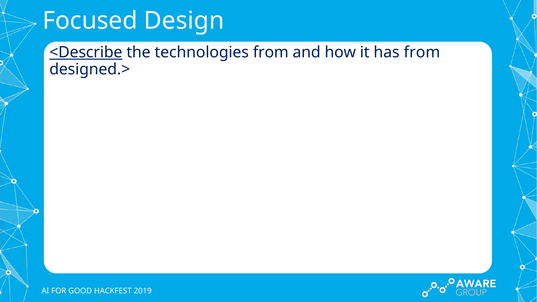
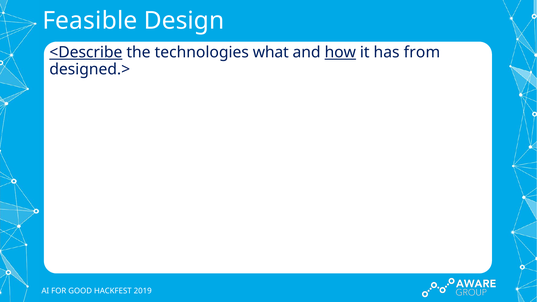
Focused: Focused -> Feasible (90, 21)
technologies from: from -> what (271, 52)
how underline: none -> present (340, 52)
